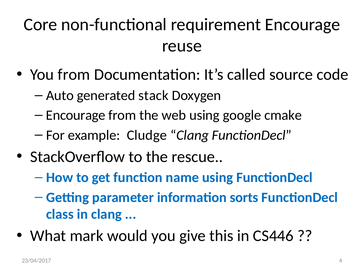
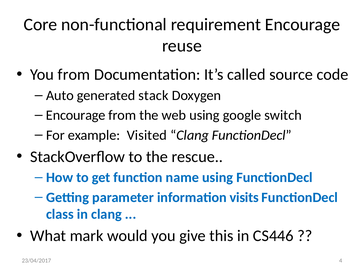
cmake: cmake -> switch (283, 115)
Cludge: Cludge -> Visited (147, 135)
sorts: sorts -> visits (244, 197)
